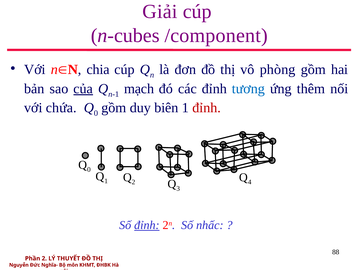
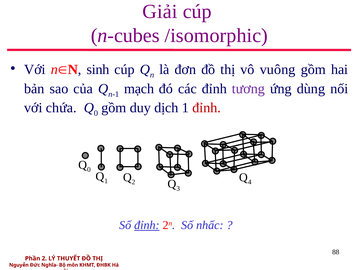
/component: /component -> /isomorphic (216, 36)
chia: chia -> sinh (98, 70)
phòng: phòng -> vuông (278, 70)
của underline: present -> none (83, 89)
tương colour: blue -> purple (248, 89)
thêm: thêm -> dùng (311, 89)
biên: biên -> dịch (166, 108)
